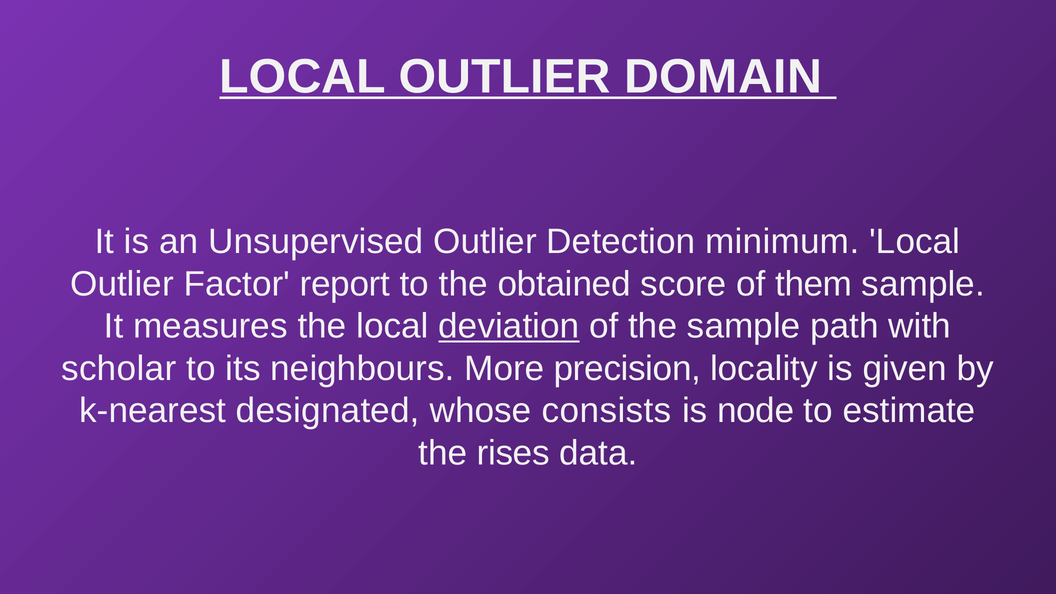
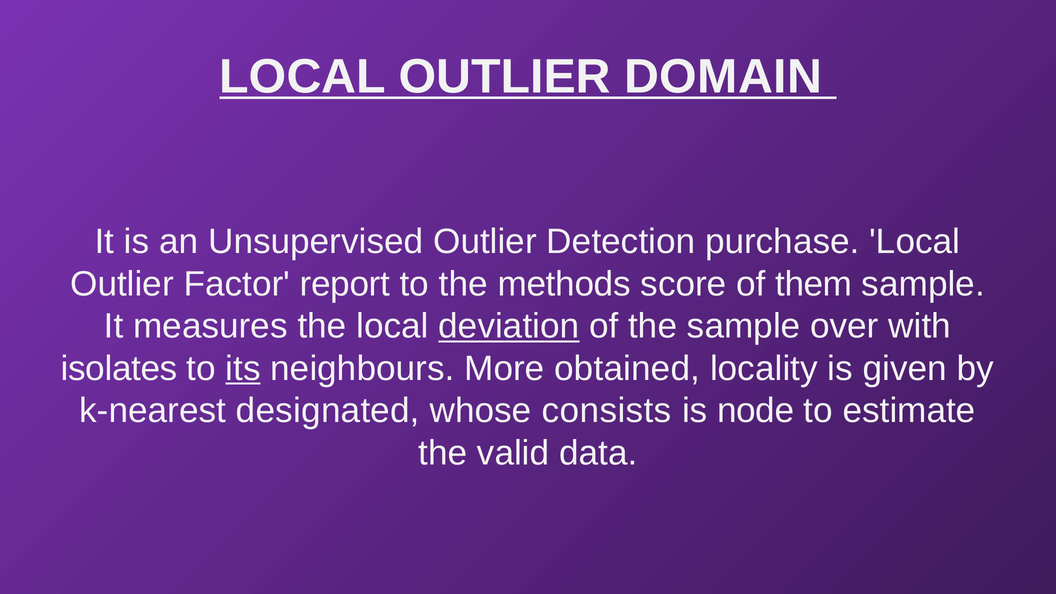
minimum: minimum -> purchase (782, 242)
obtained: obtained -> methods (564, 284)
path: path -> over (844, 326)
scholar: scholar -> isolates (119, 369)
its underline: none -> present (243, 369)
precision: precision -> obtained (627, 369)
rises: rises -> valid (513, 453)
